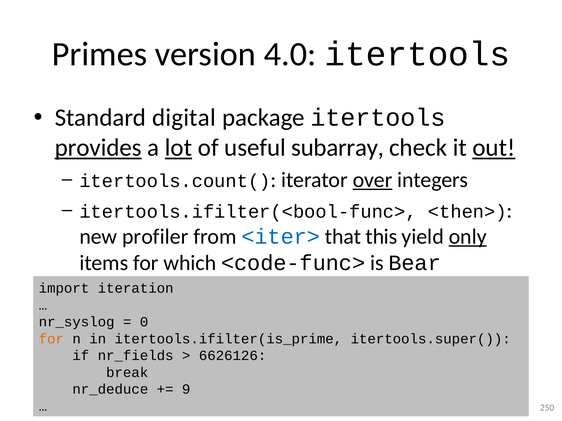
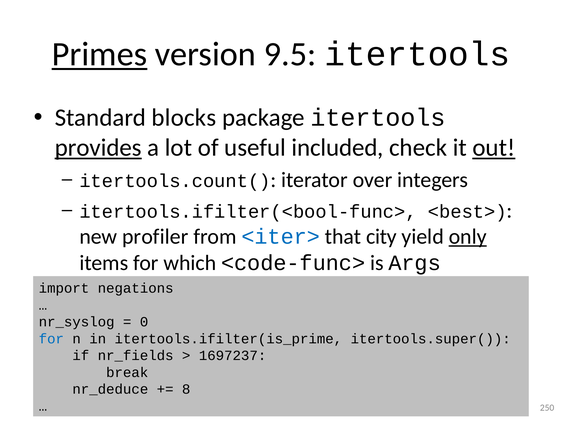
Primes underline: none -> present (99, 54)
4.0: 4.0 -> 9.5 (290, 54)
digital: digital -> blocks (184, 118)
lot underline: present -> none (179, 148)
subarray: subarray -> included (338, 148)
over underline: present -> none (372, 180)
<then>: <then> -> <best> (467, 212)
this: this -> city (381, 237)
Bear: Bear -> Args (415, 263)
iteration: iteration -> negations (136, 289)
for colour: orange -> blue (51, 339)
6626126: 6626126 -> 1697237 (233, 356)
9: 9 -> 8 (186, 390)
